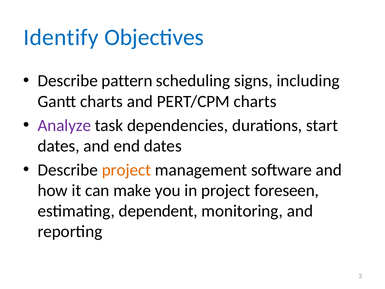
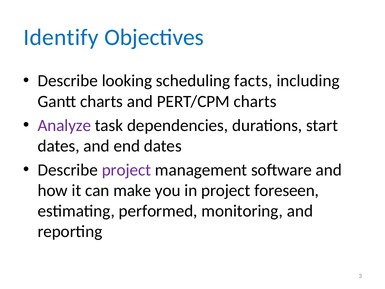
pattern: pattern -> looking (127, 81)
signs: signs -> facts (253, 81)
project colour: orange -> purple (126, 170)
dependent: dependent -> performed (158, 211)
